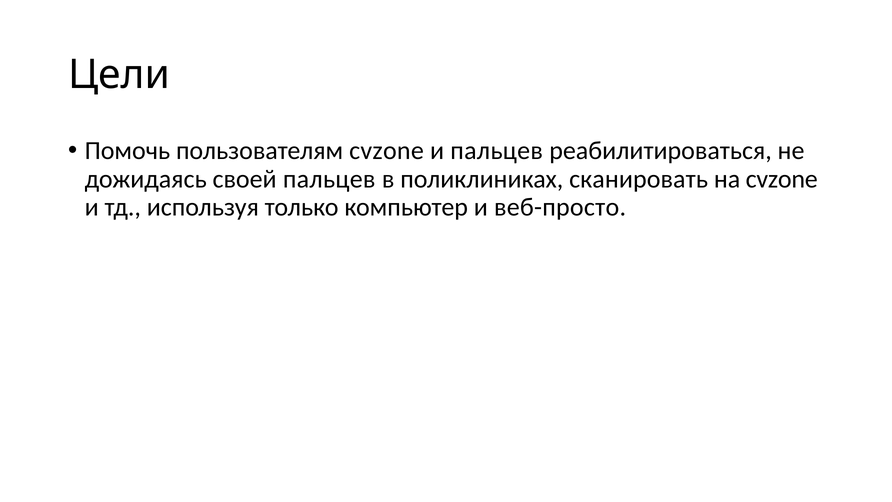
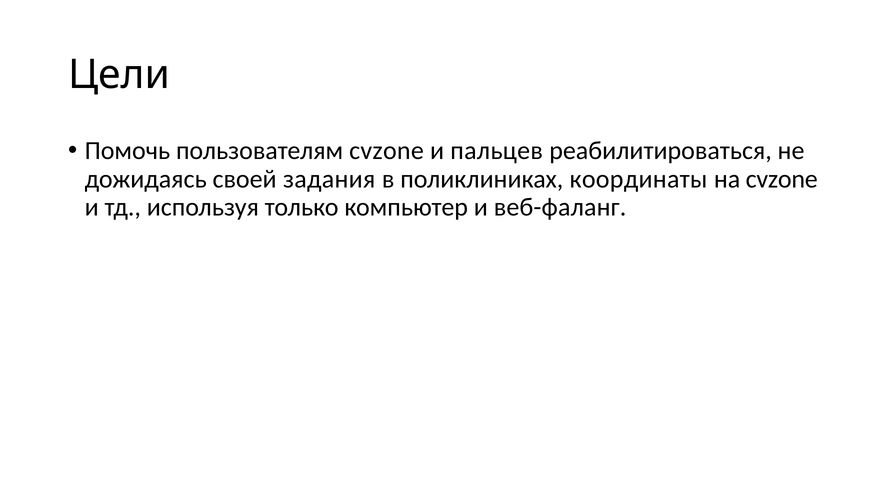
своей пальцев: пальцев -> задания (329, 179)
сканировать: сканировать -> координаты (638, 179)
веб-просто: веб-просто -> веб-фаланг (560, 207)
